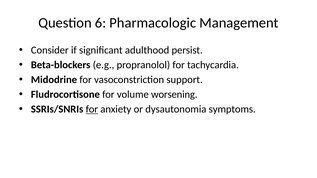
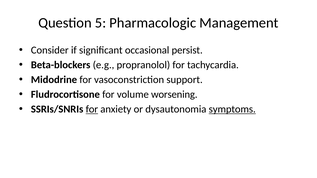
6: 6 -> 5 (101, 23)
adulthood: adulthood -> occasional (147, 50)
symptoms underline: none -> present (232, 109)
